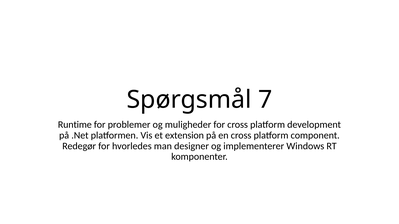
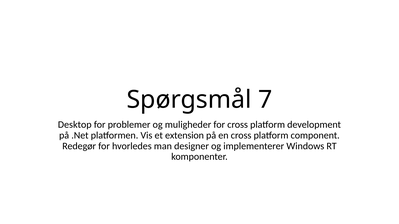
Runtime: Runtime -> Desktop (75, 125)
